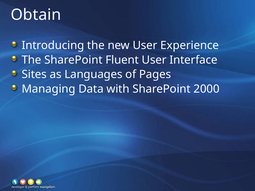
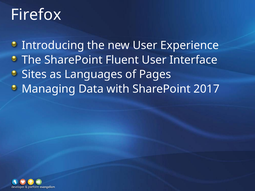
Obtain: Obtain -> Firefox (36, 15)
2000: 2000 -> 2017 (207, 89)
